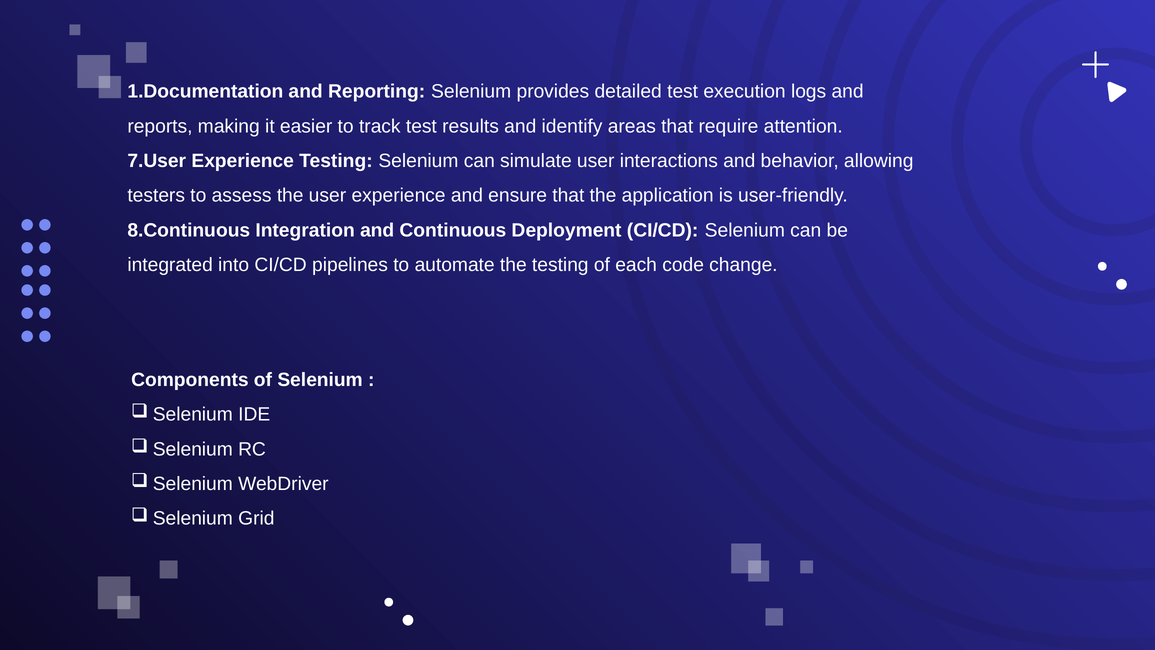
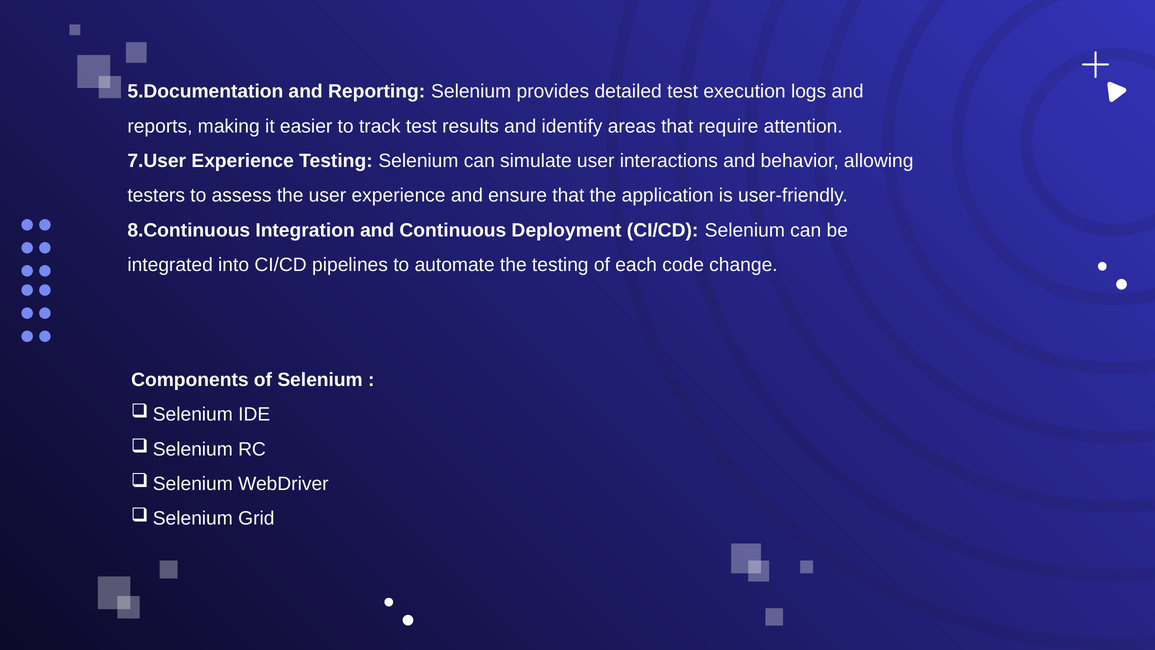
1.Documentation: 1.Documentation -> 5.Documentation (205, 92)
